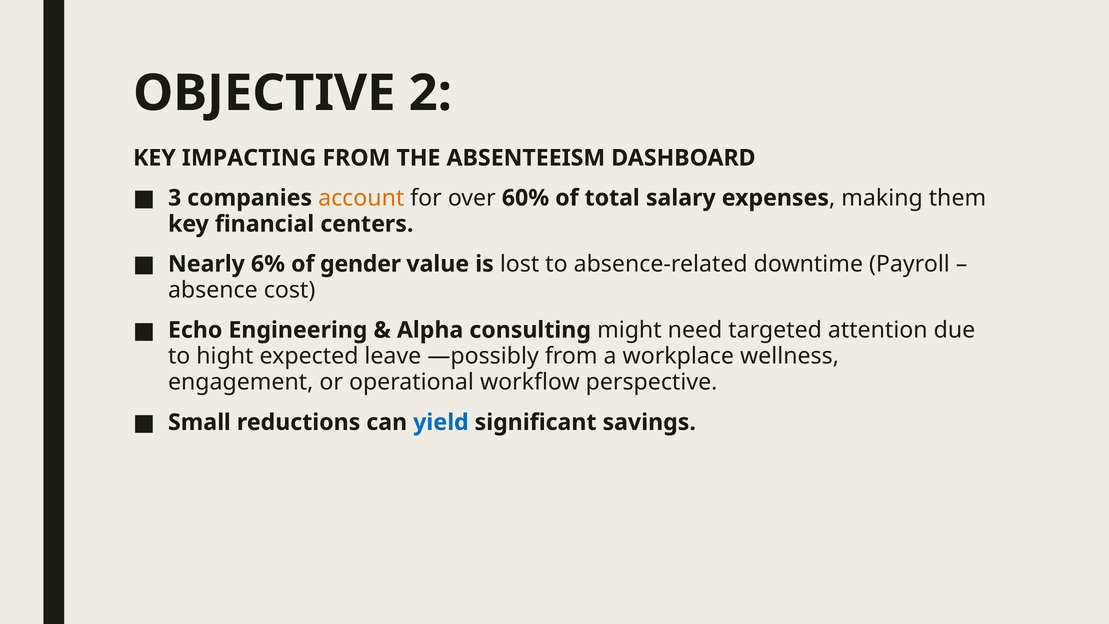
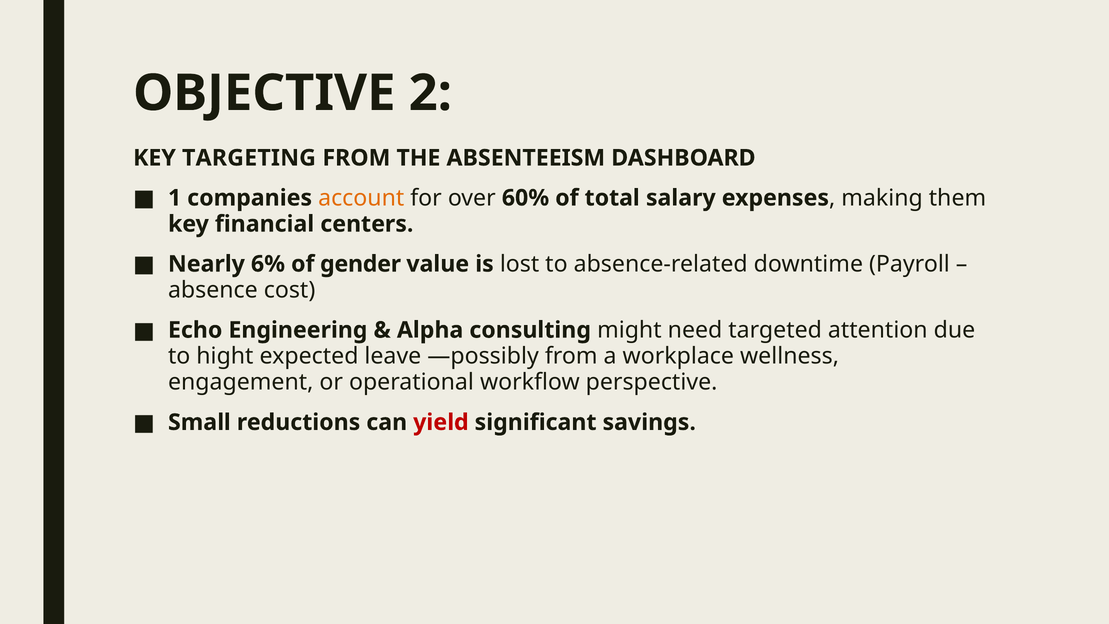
IMPACTING: IMPACTING -> TARGETING (249, 158)
3: 3 -> 1 (175, 198)
yield colour: blue -> red (441, 422)
